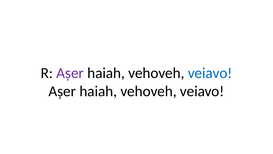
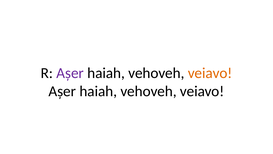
veiavo colour: blue -> orange (210, 73)
